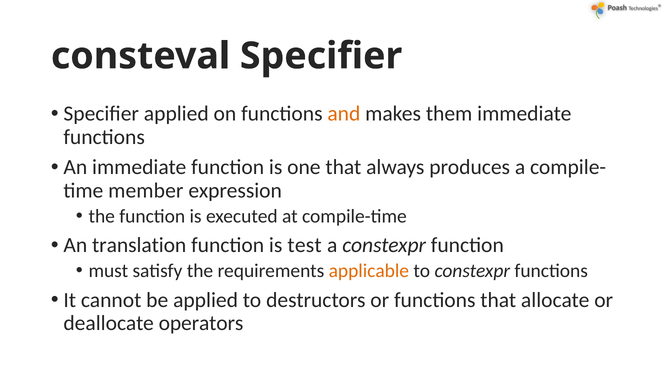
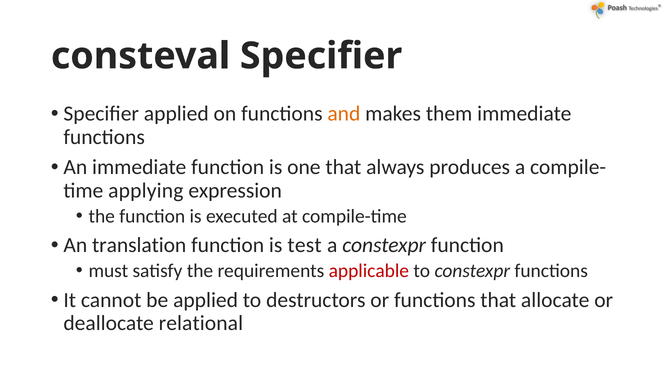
member: member -> applying (146, 191)
applicable colour: orange -> red (369, 271)
operators: operators -> relational (201, 324)
